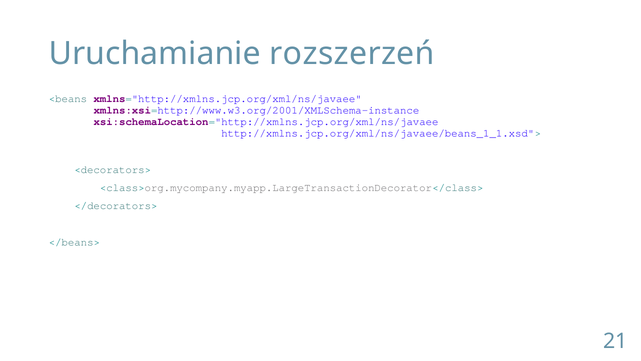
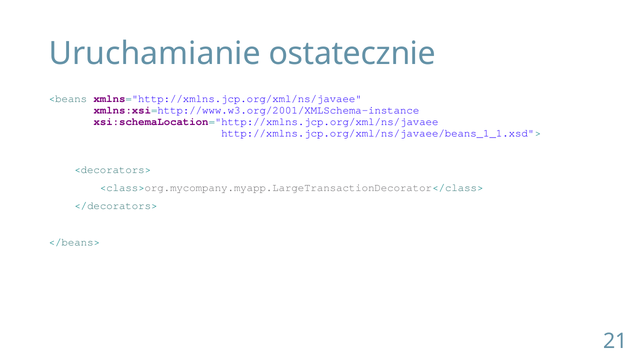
rozszerzeń: rozszerzeń -> ostatecznie (352, 54)
